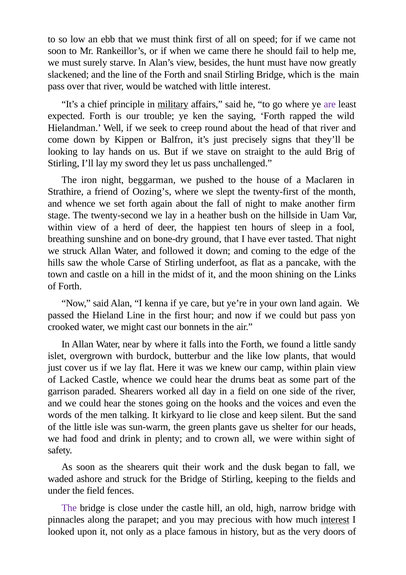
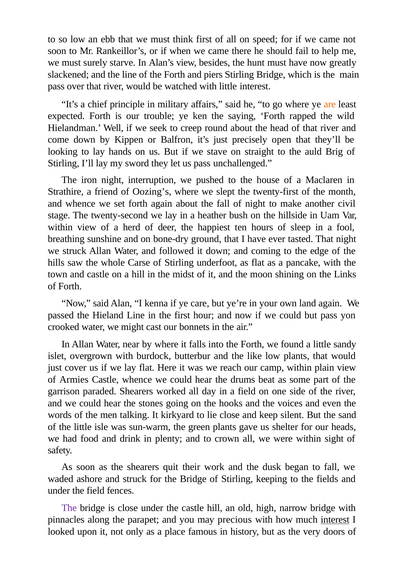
snail: snail -> piers (213, 74)
military underline: present -> none (173, 104)
are colour: purple -> orange (330, 104)
signs: signs -> open (282, 140)
beggarman: beggarman -> interruption (152, 180)
firm: firm -> civil (347, 203)
knew: knew -> reach (231, 367)
Lacked: Lacked -> Armies (74, 379)
